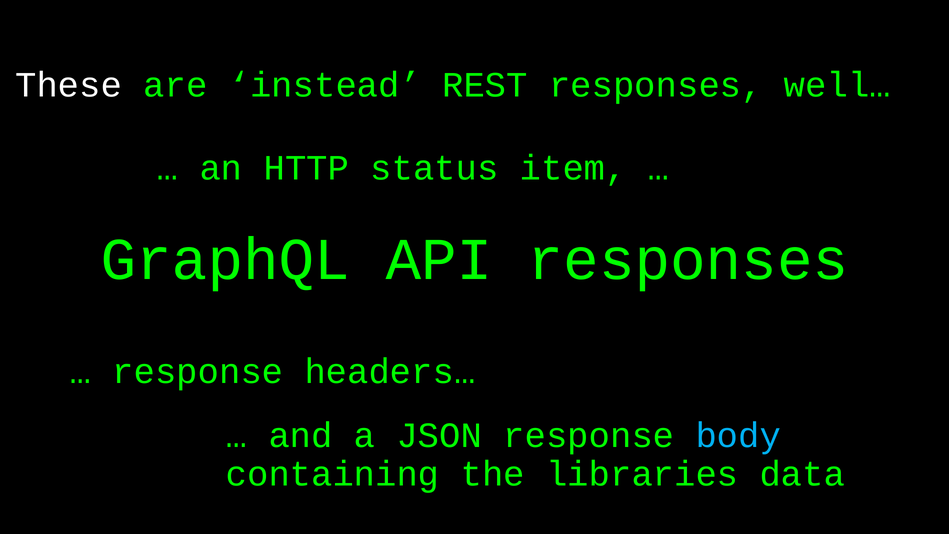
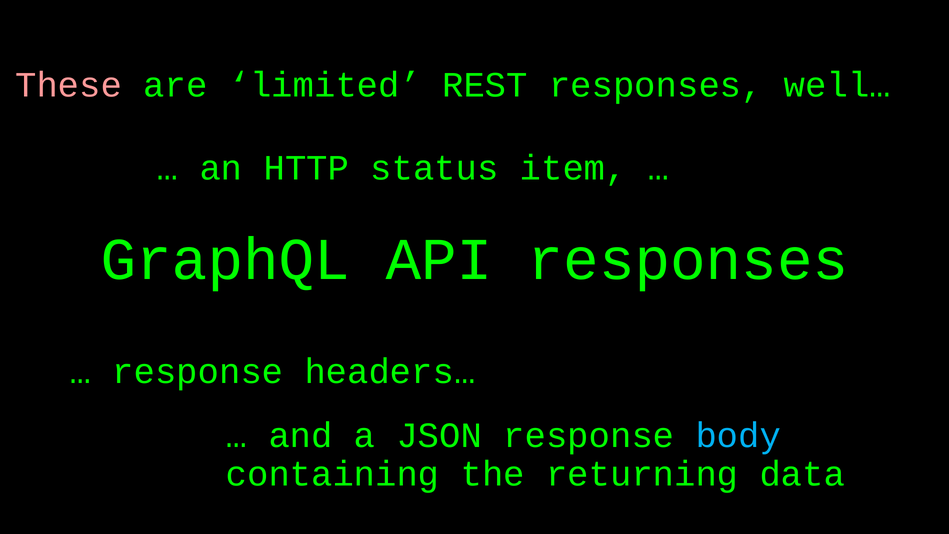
These colour: white -> pink (69, 85)
instead: instead -> limited (325, 85)
libraries: libraries -> returning (642, 474)
